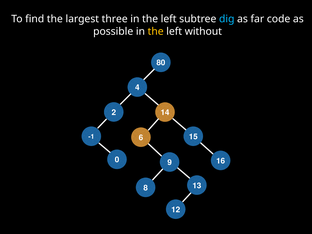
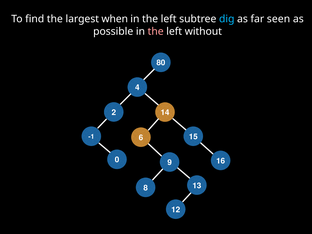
three: three -> when (115, 19)
code: code -> seen (279, 19)
the colour: yellow -> pink (156, 31)
